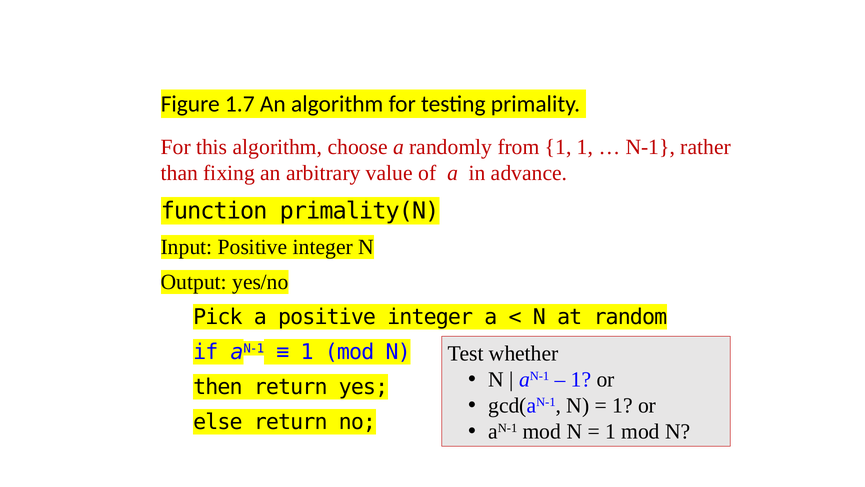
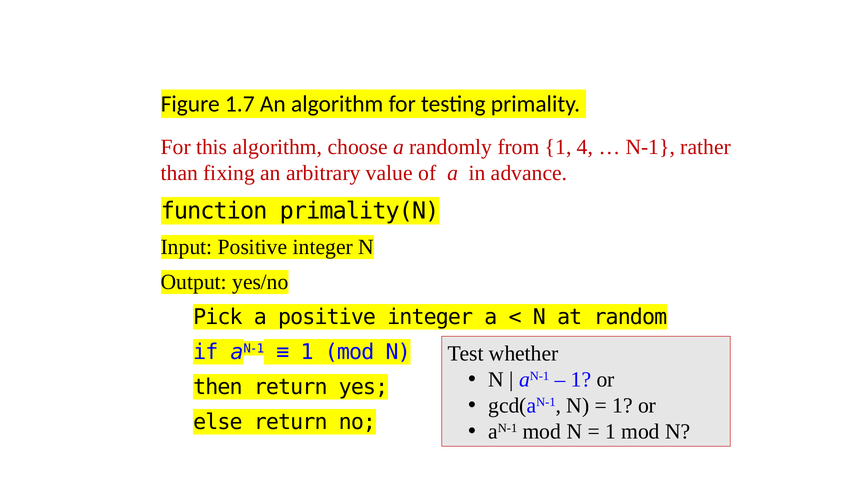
1 1: 1 -> 4 (585, 147)
